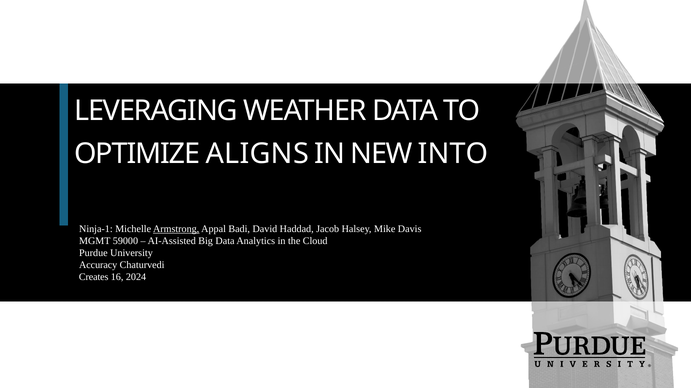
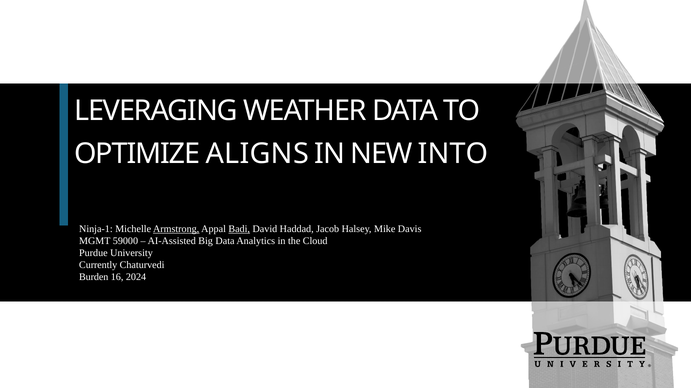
Badi underline: none -> present (239, 229)
Accuracy: Accuracy -> Currently (98, 265)
Creates: Creates -> Burden (94, 278)
